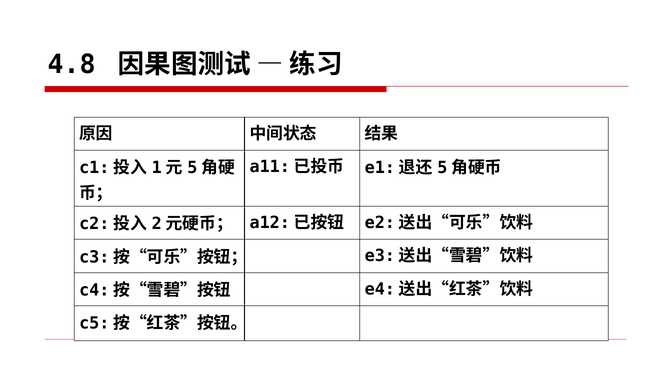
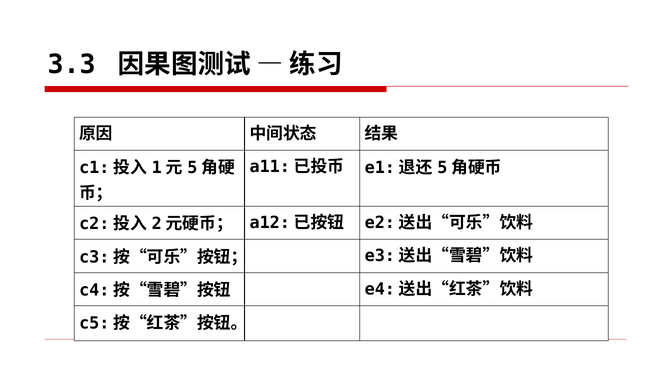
4.8: 4.8 -> 3.3 (72, 65)
